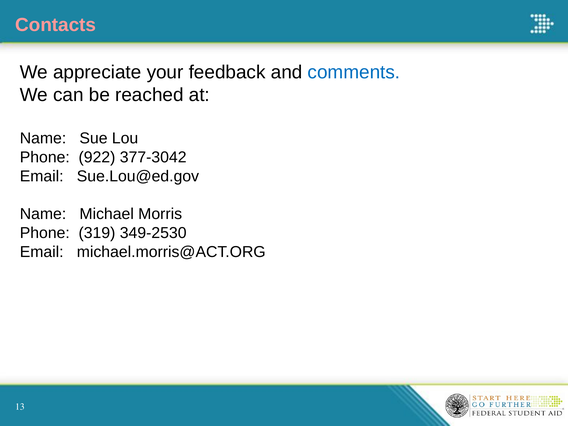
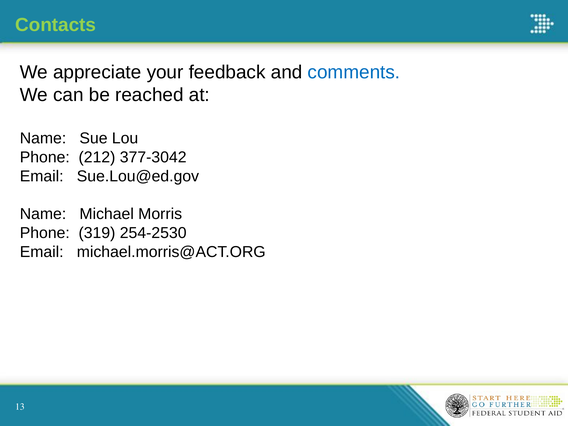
Contacts colour: pink -> light green (56, 25)
922: 922 -> 212 (97, 157)
349-2530: 349-2530 -> 254-2530 (153, 233)
